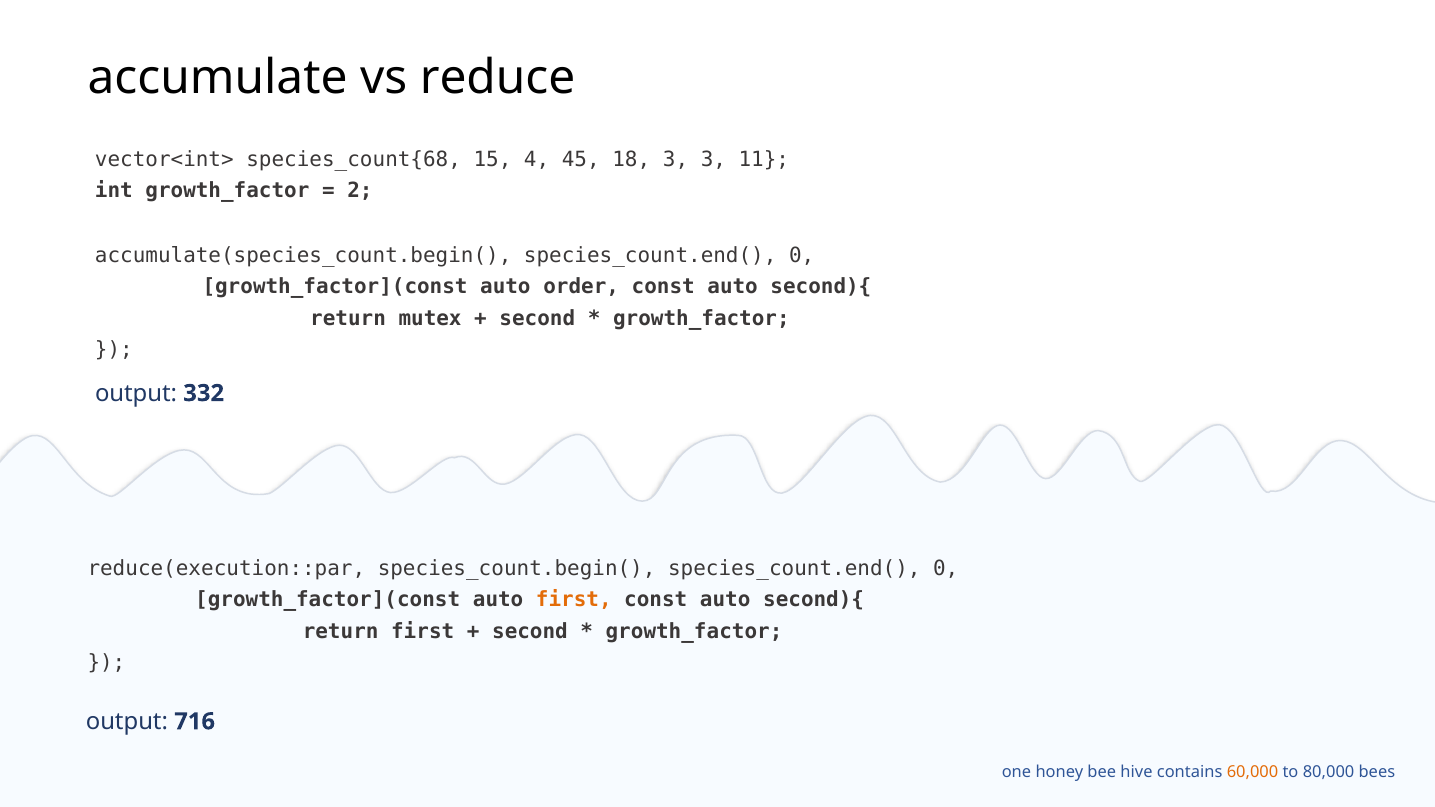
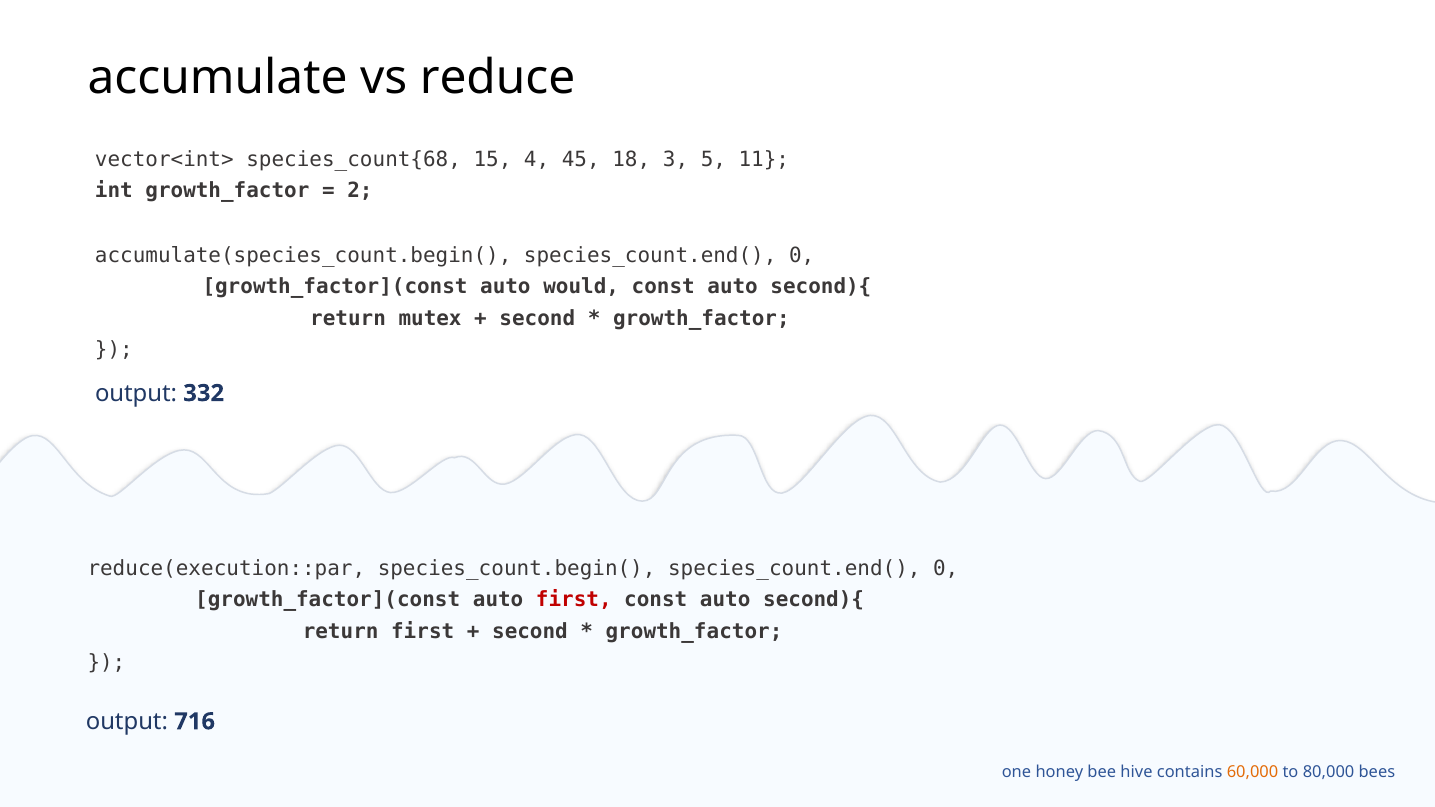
3 3: 3 -> 5 (713, 160)
order: order -> would (581, 287)
first colour: orange -> red (574, 600)
